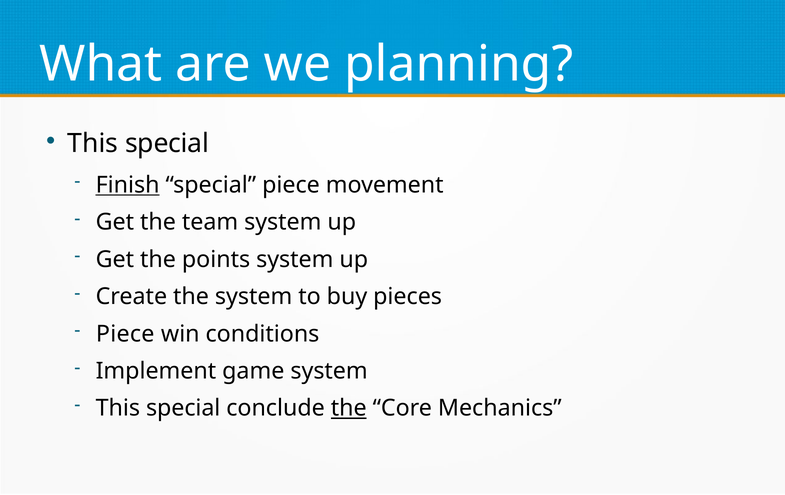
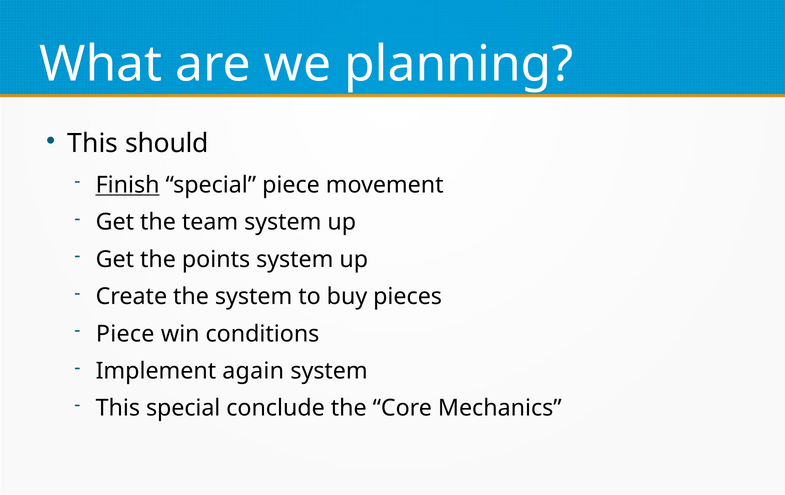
special: special -> should (167, 143)
game: game -> again (253, 371)
the underline: present -> none (349, 408)
